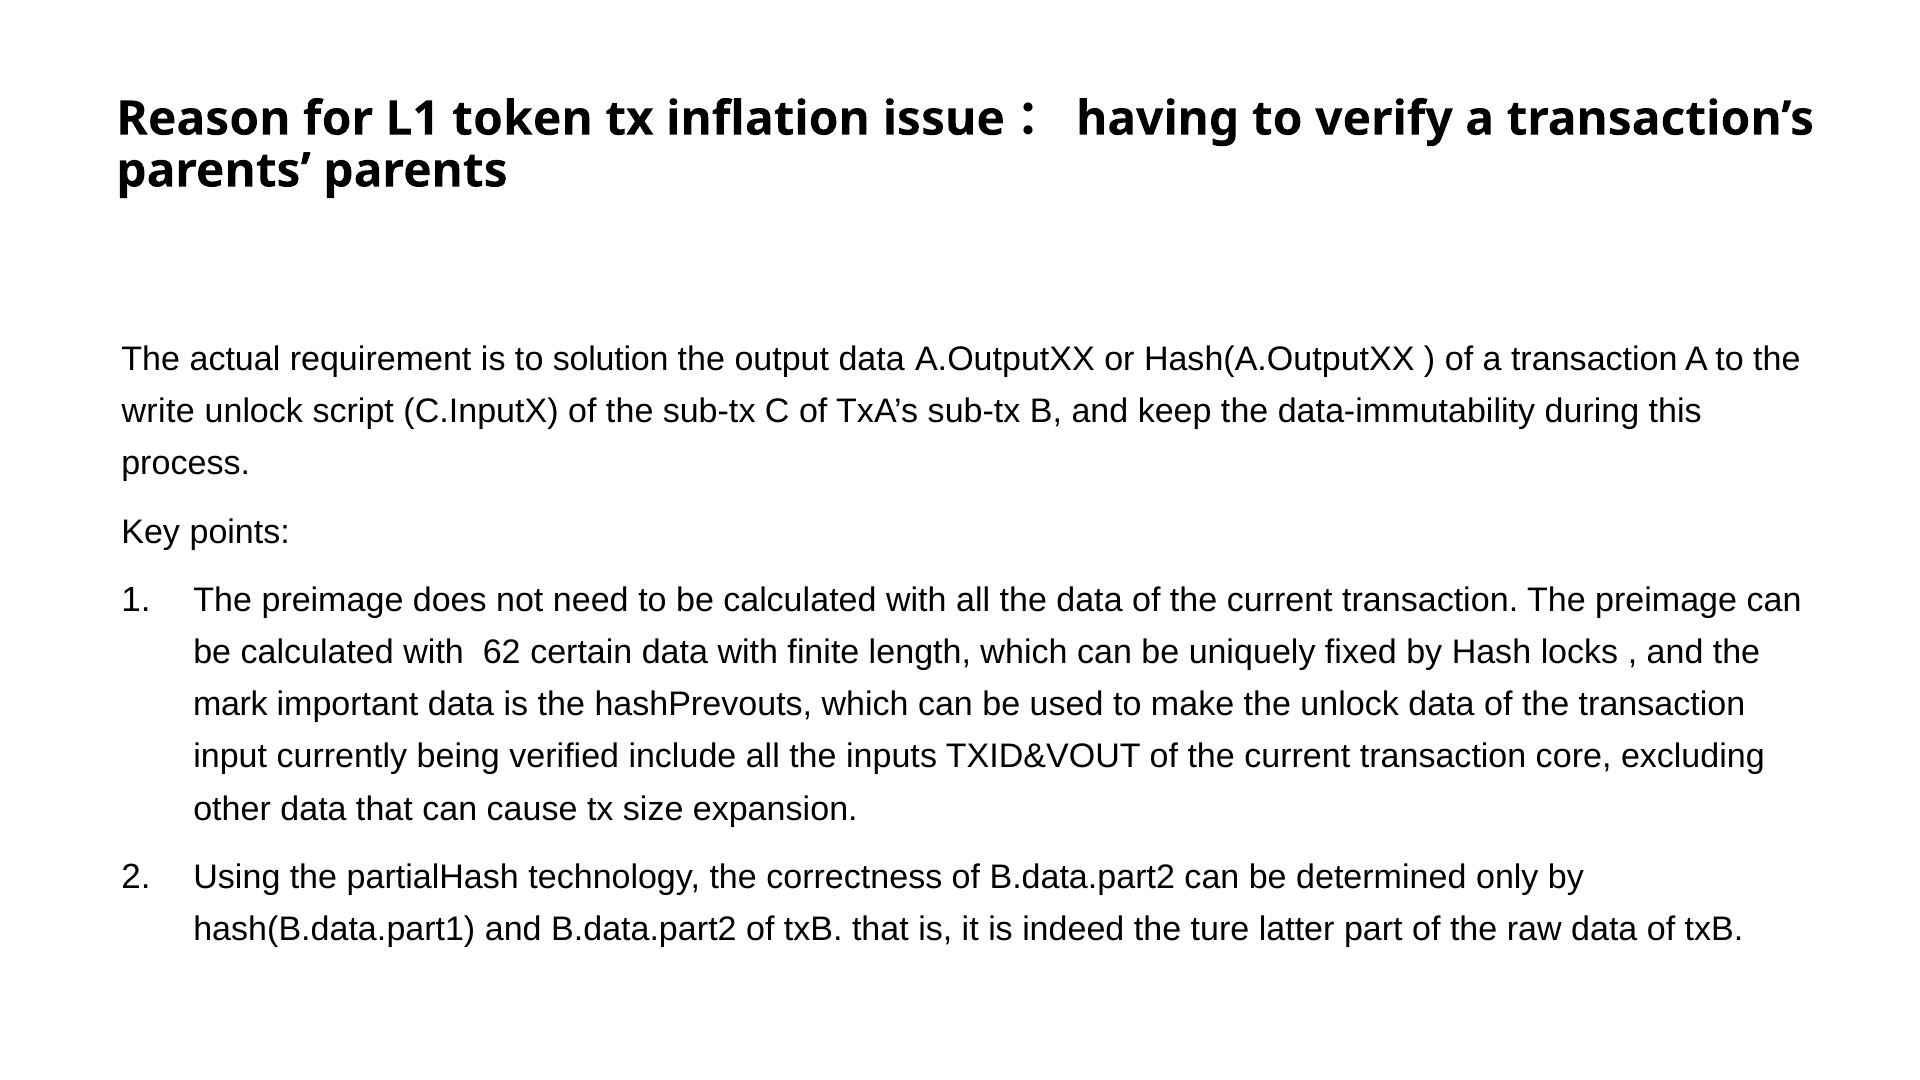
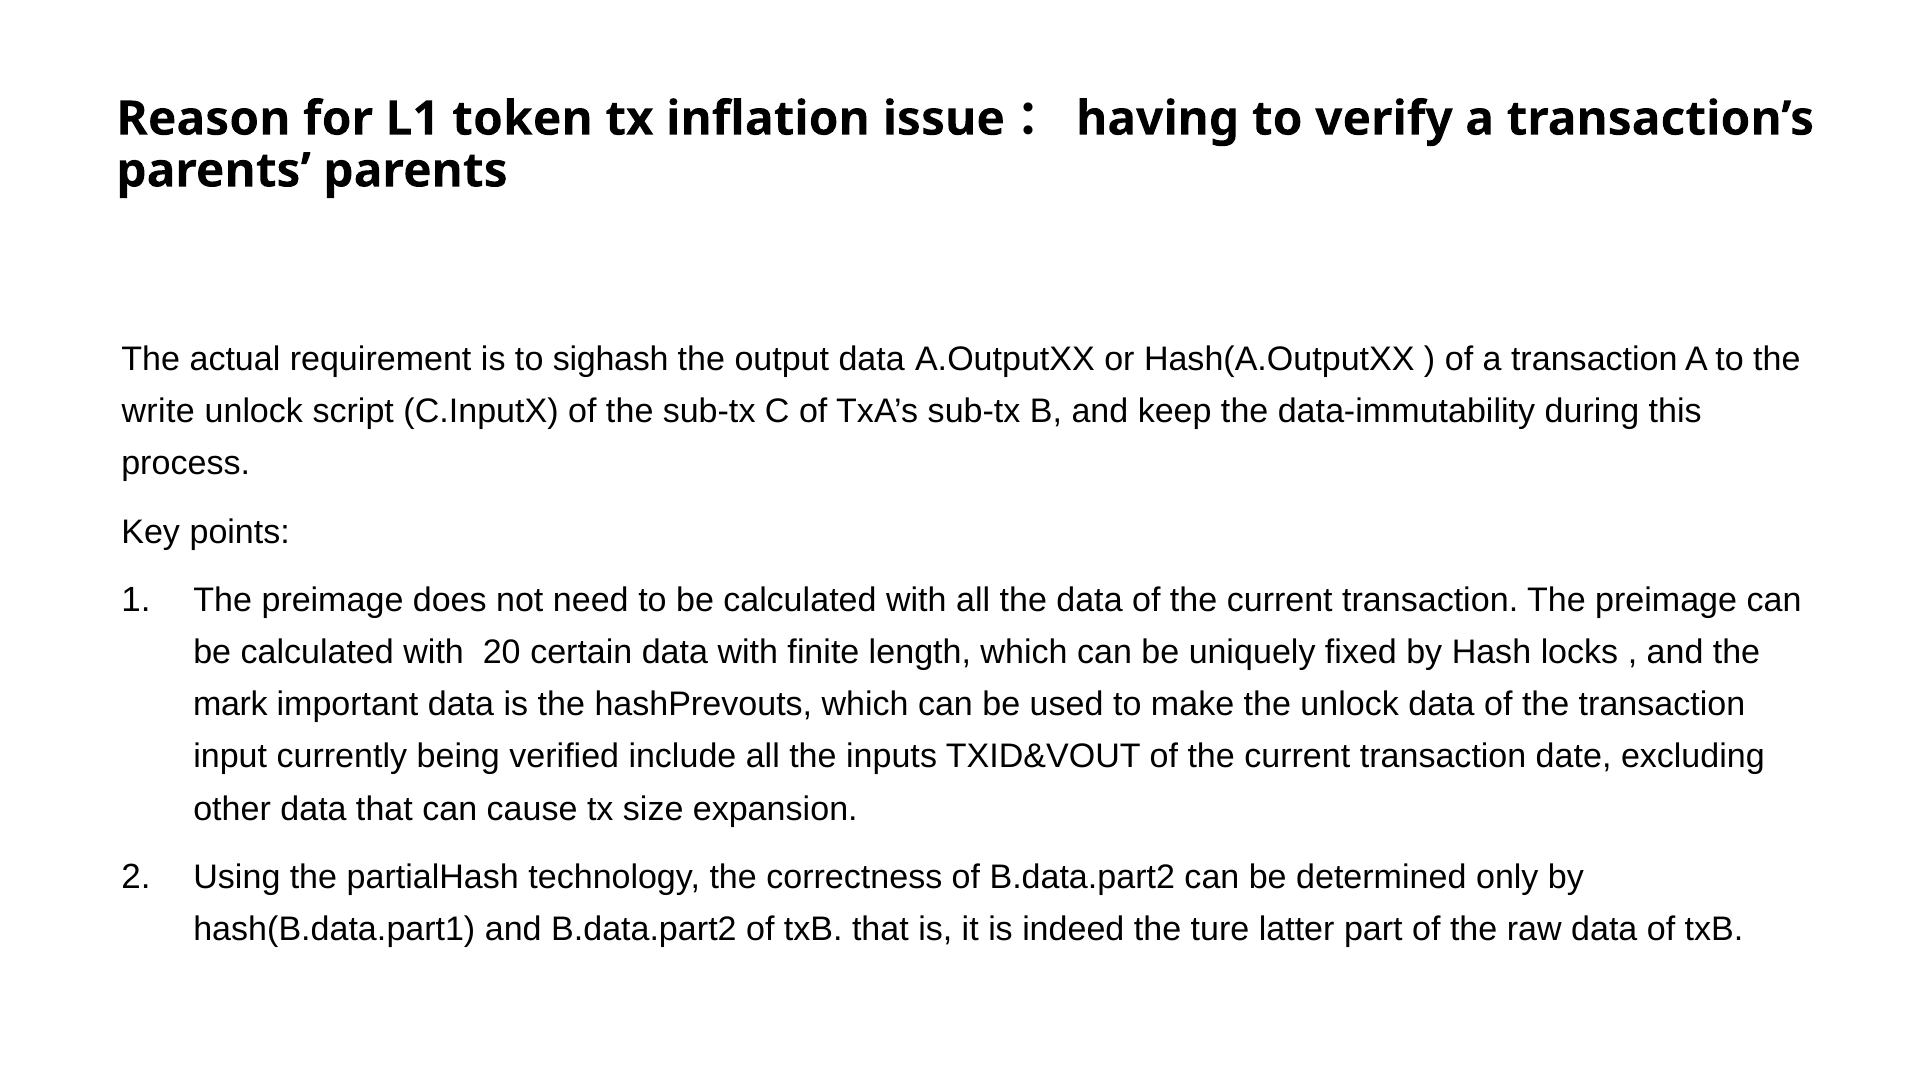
solution: solution -> sighash (611, 359)
62: 62 -> 20 (502, 652)
core: core -> date (1574, 757)
